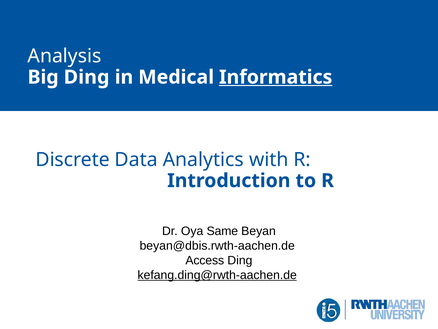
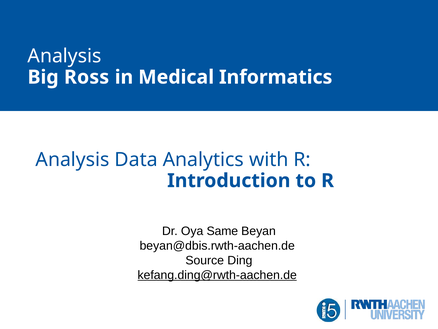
Big Ding: Ding -> Ross (87, 77)
Informatics underline: present -> none (276, 77)
Discrete: Discrete -> Analysis (73, 159)
Access: Access -> Source (205, 260)
